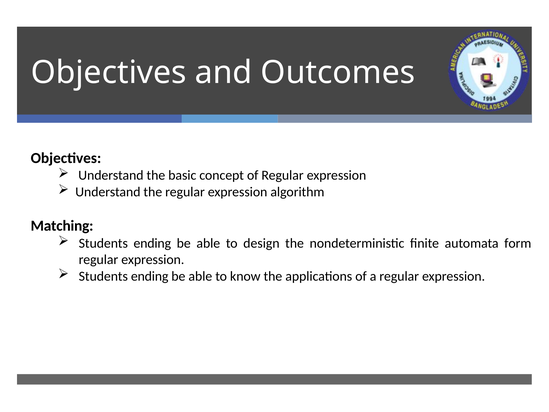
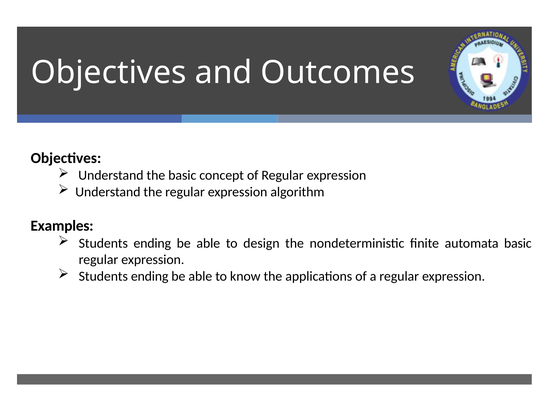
Matching: Matching -> Examples (62, 226)
automata form: form -> basic (518, 243)
